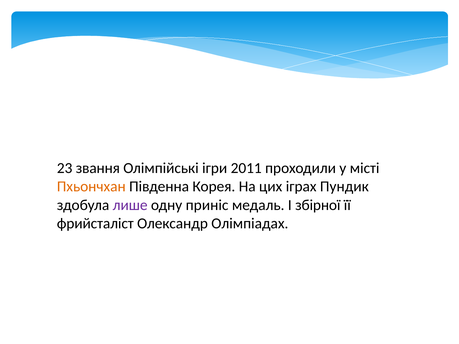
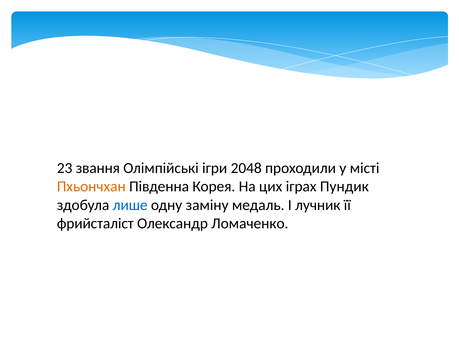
2011: 2011 -> 2048 (246, 168)
лише colour: purple -> blue (130, 205)
приніс: приніс -> заміну (207, 205)
збірної: збірної -> лучник (318, 205)
Олімпіадах: Олімпіадах -> Ломаченко (250, 223)
